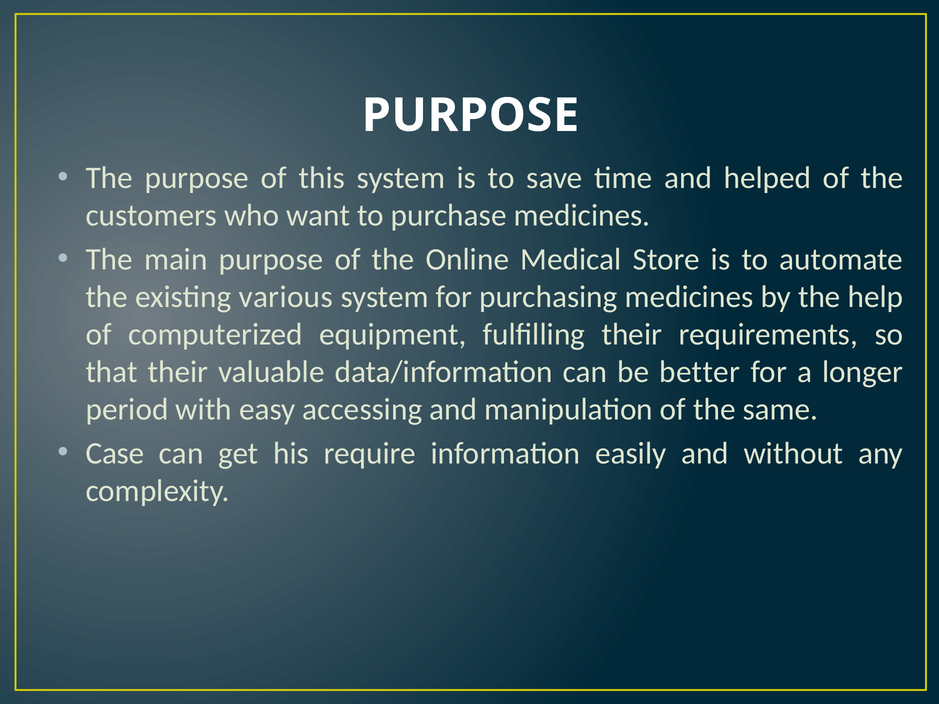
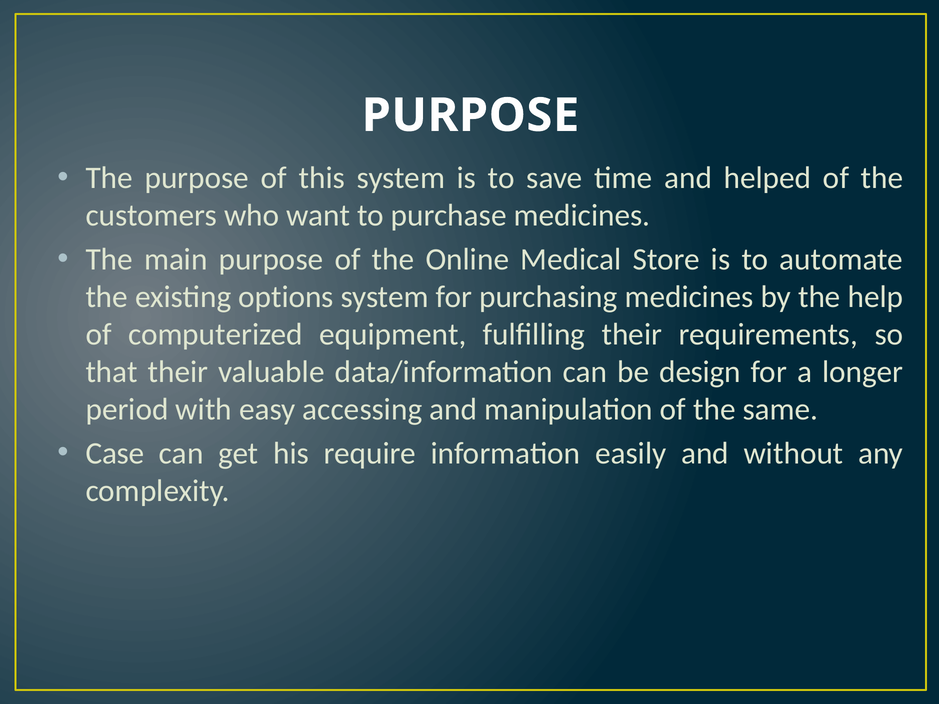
various: various -> options (286, 297)
better: better -> design (700, 372)
